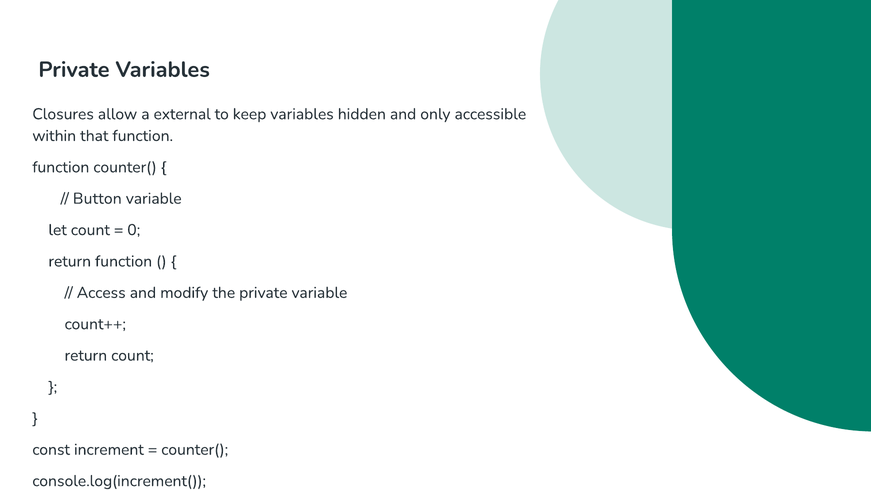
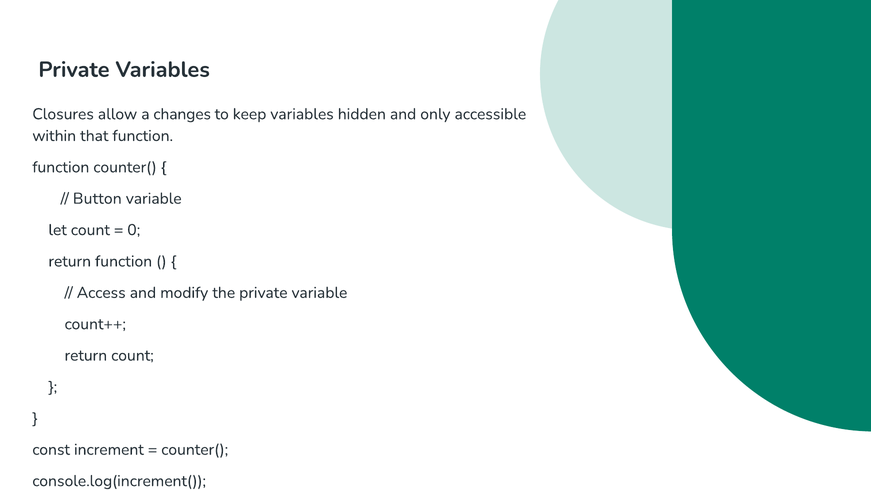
external: external -> changes (182, 114)
